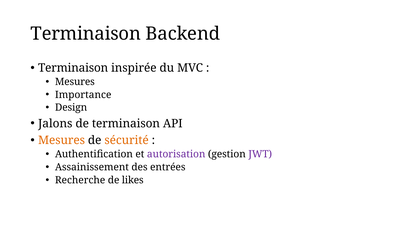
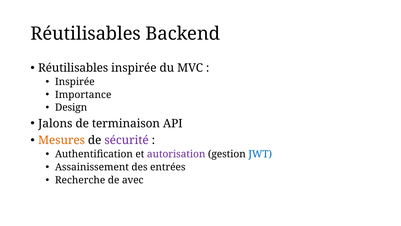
Terminaison: Terminaison -> Réutilisables (86, 34)
Terminaison: Terminaison -> Réutilisables (73, 68)
Mesures: Mesures -> Inspirée (75, 82)
sécurité colour: orange -> purple (127, 140)
JWT colour: purple -> blue (260, 154)
likes: likes -> avec (133, 180)
